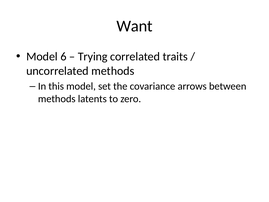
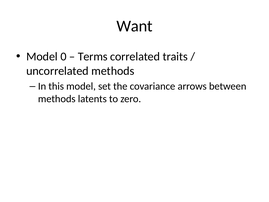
6: 6 -> 0 (63, 56)
Trying: Trying -> Terms (93, 56)
